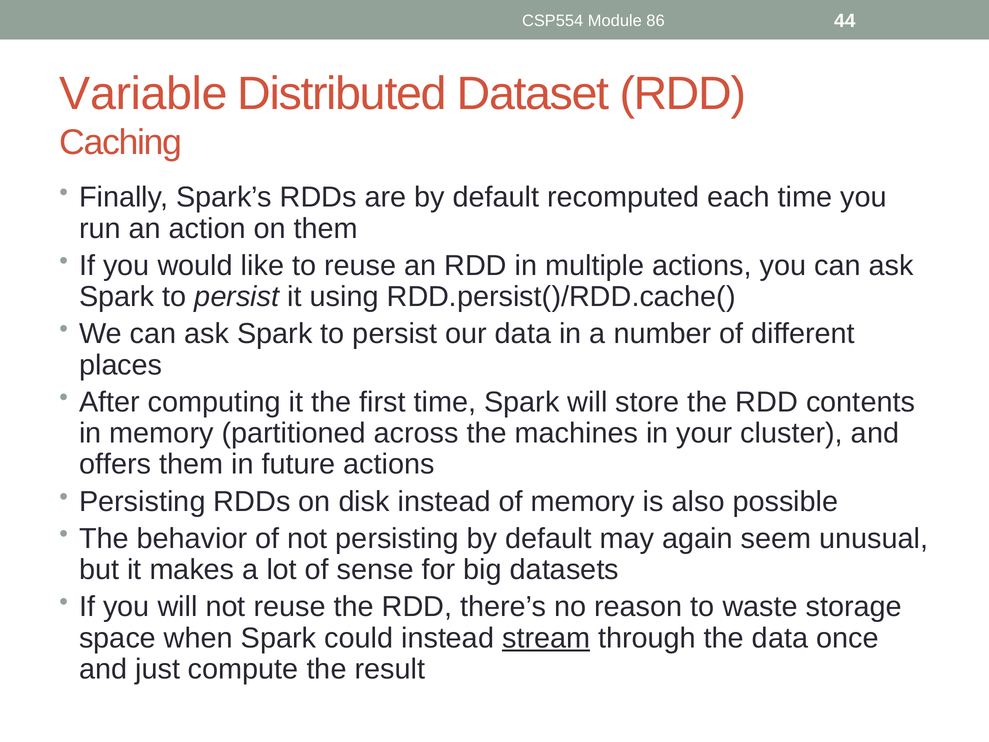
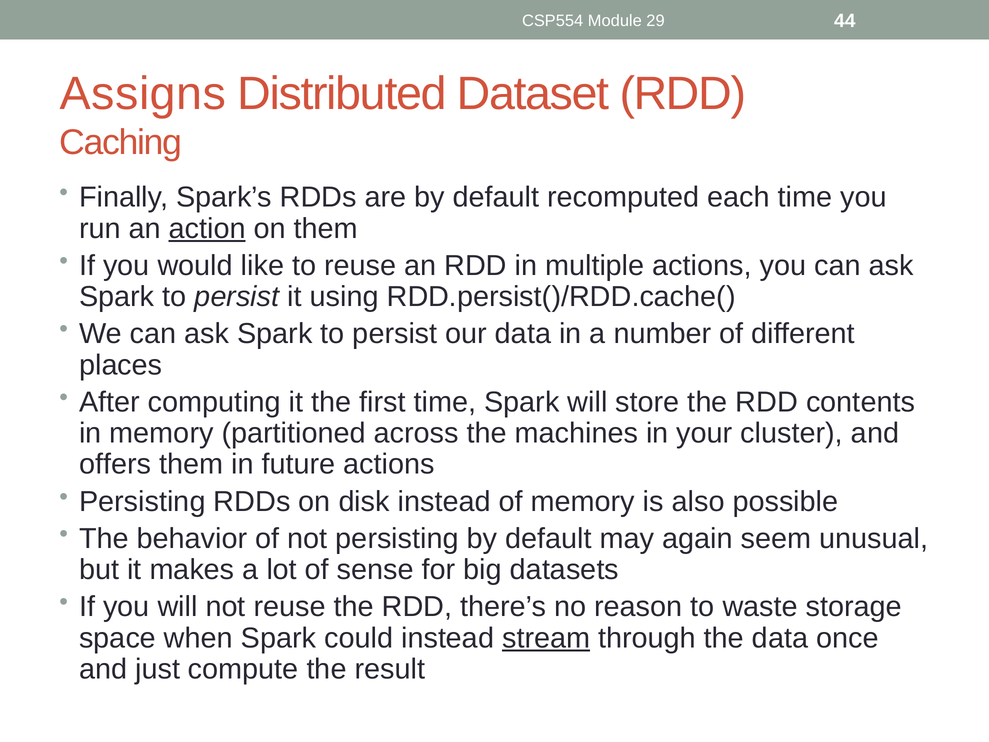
86: 86 -> 29 (656, 21)
Variable: Variable -> Assigns (143, 94)
action underline: none -> present (207, 229)
